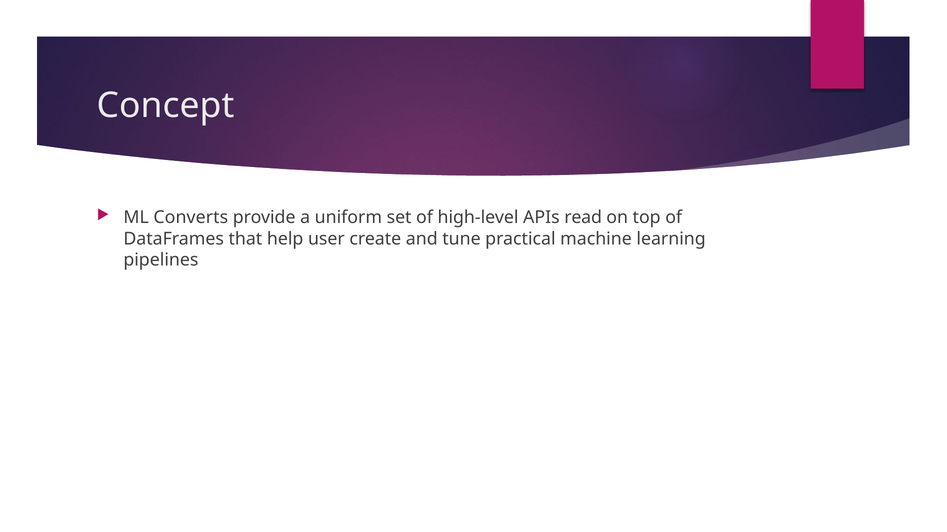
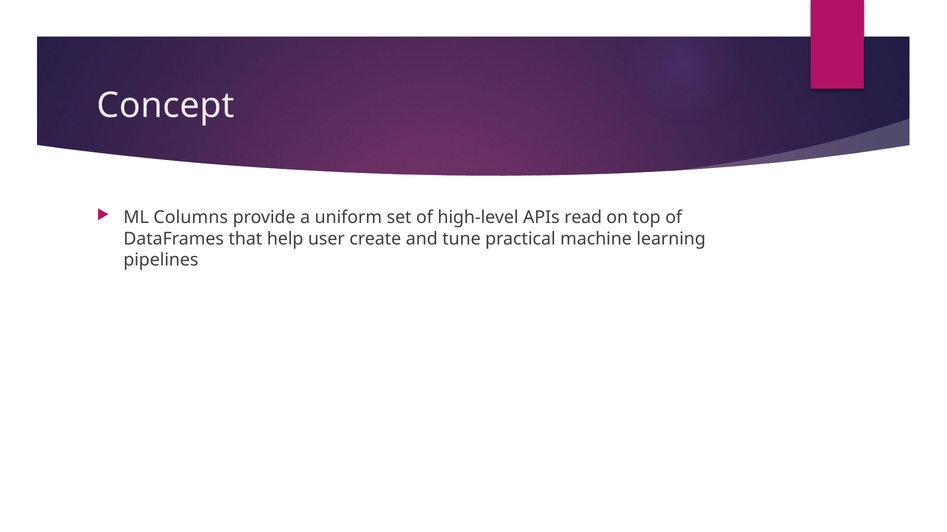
Converts: Converts -> Columns (191, 218)
